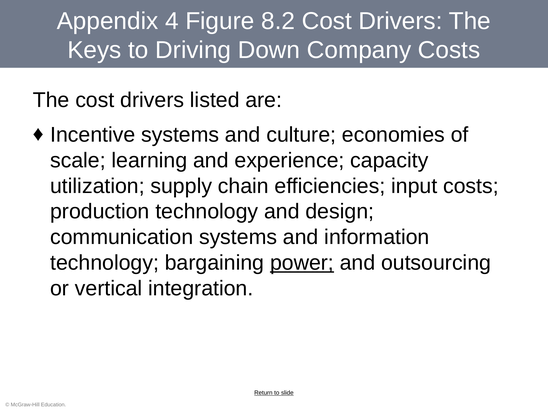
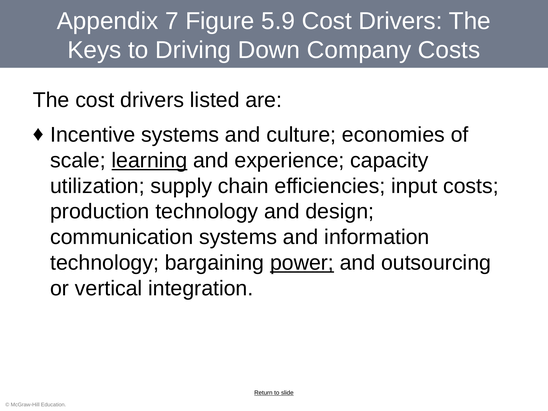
4: 4 -> 7 (172, 21)
8.2: 8.2 -> 5.9 (278, 21)
learning underline: none -> present (149, 160)
